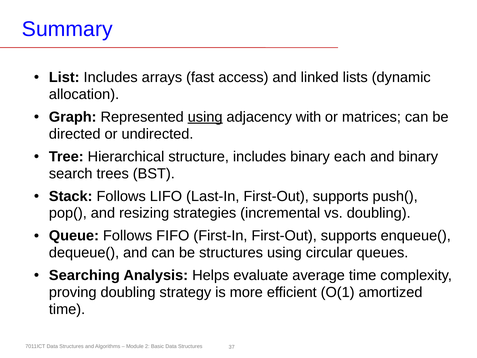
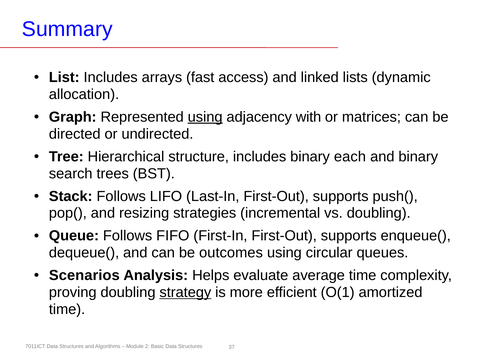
be structures: structures -> outcomes (231, 253)
Searching: Searching -> Scenarios (84, 275)
strategy underline: none -> present (185, 292)
